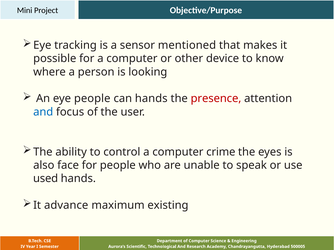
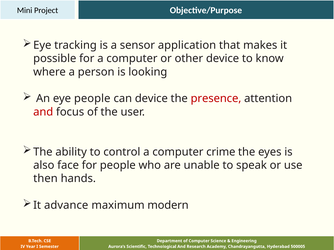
mentioned: mentioned -> application (187, 45)
can hands: hands -> device (151, 99)
and colour: blue -> red (43, 112)
used: used -> then (45, 179)
existing: existing -> modern (168, 206)
